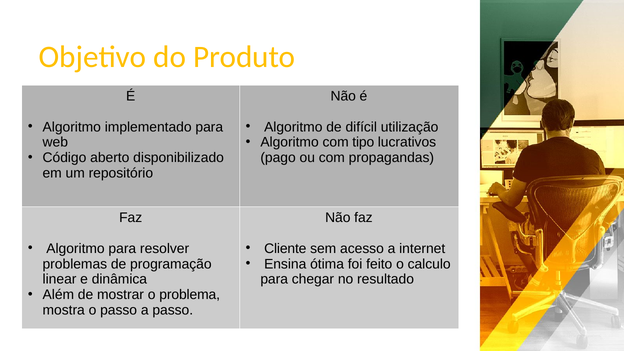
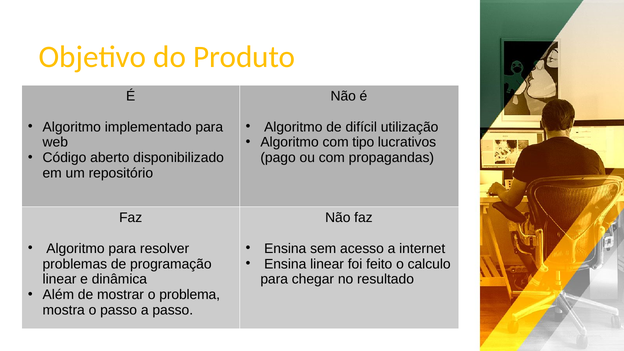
Cliente: Cliente -> Ensina (285, 249)
Ensina ótima: ótima -> linear (327, 264)
